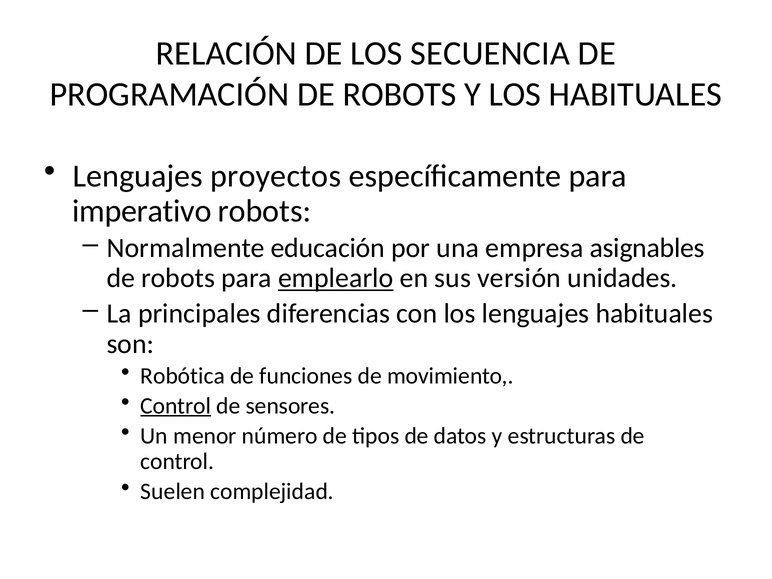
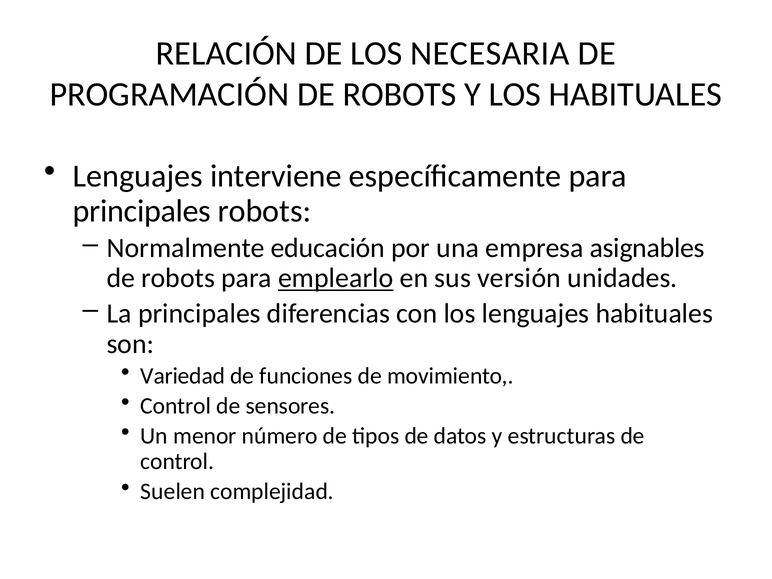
SECUENCIA: SECUENCIA -> NECESARIA (490, 53)
proyectos: proyectos -> interviene (276, 176)
imperativo: imperativo -> principales (142, 211)
Robótica: Robótica -> Variedad (183, 376)
Control underline: present -> none (176, 406)
